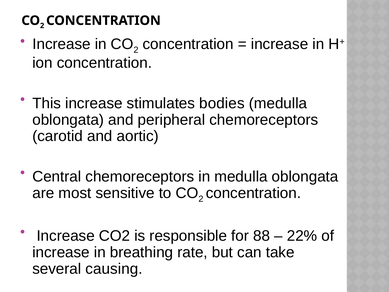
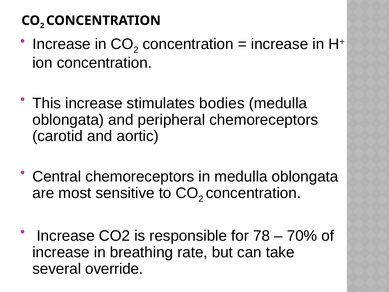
88: 88 -> 78 (262, 236)
22%: 22% -> 70% (302, 236)
causing: causing -> override (114, 269)
